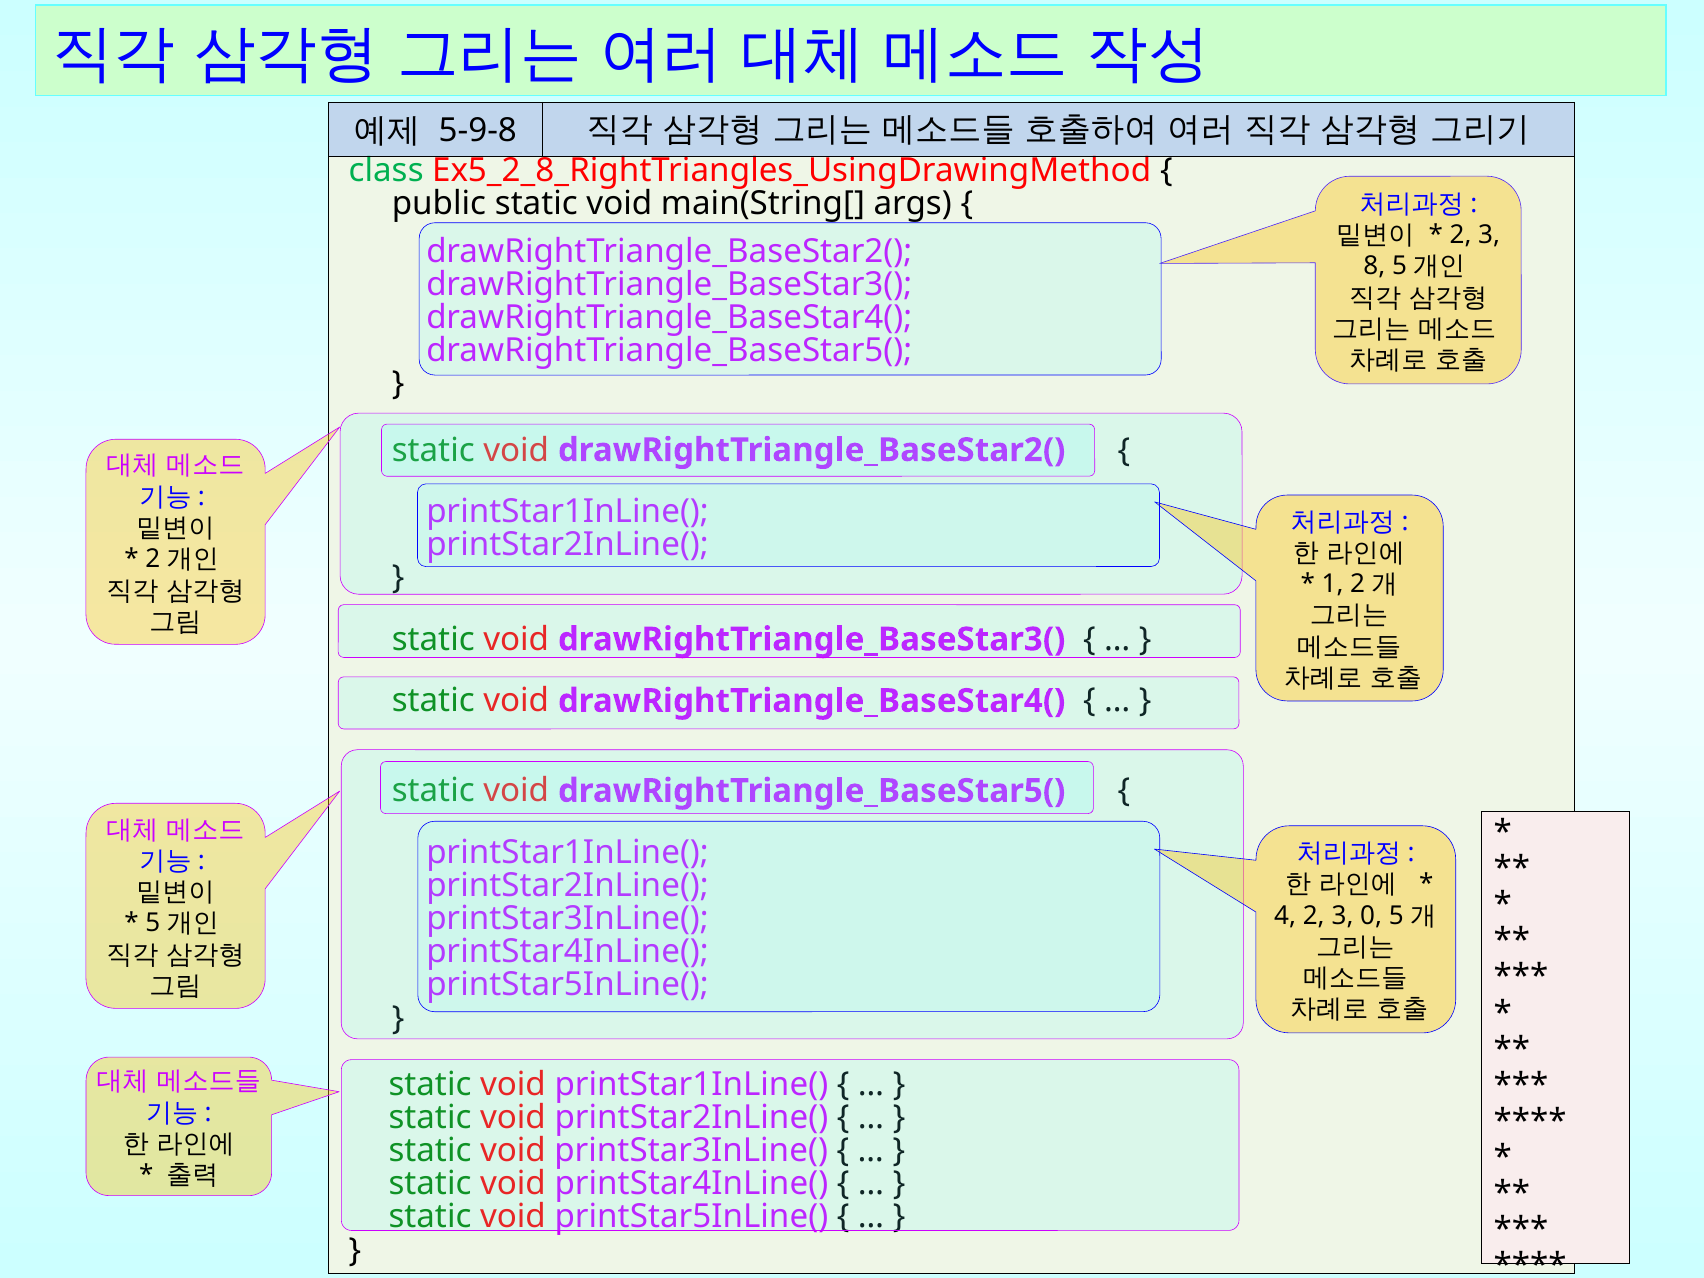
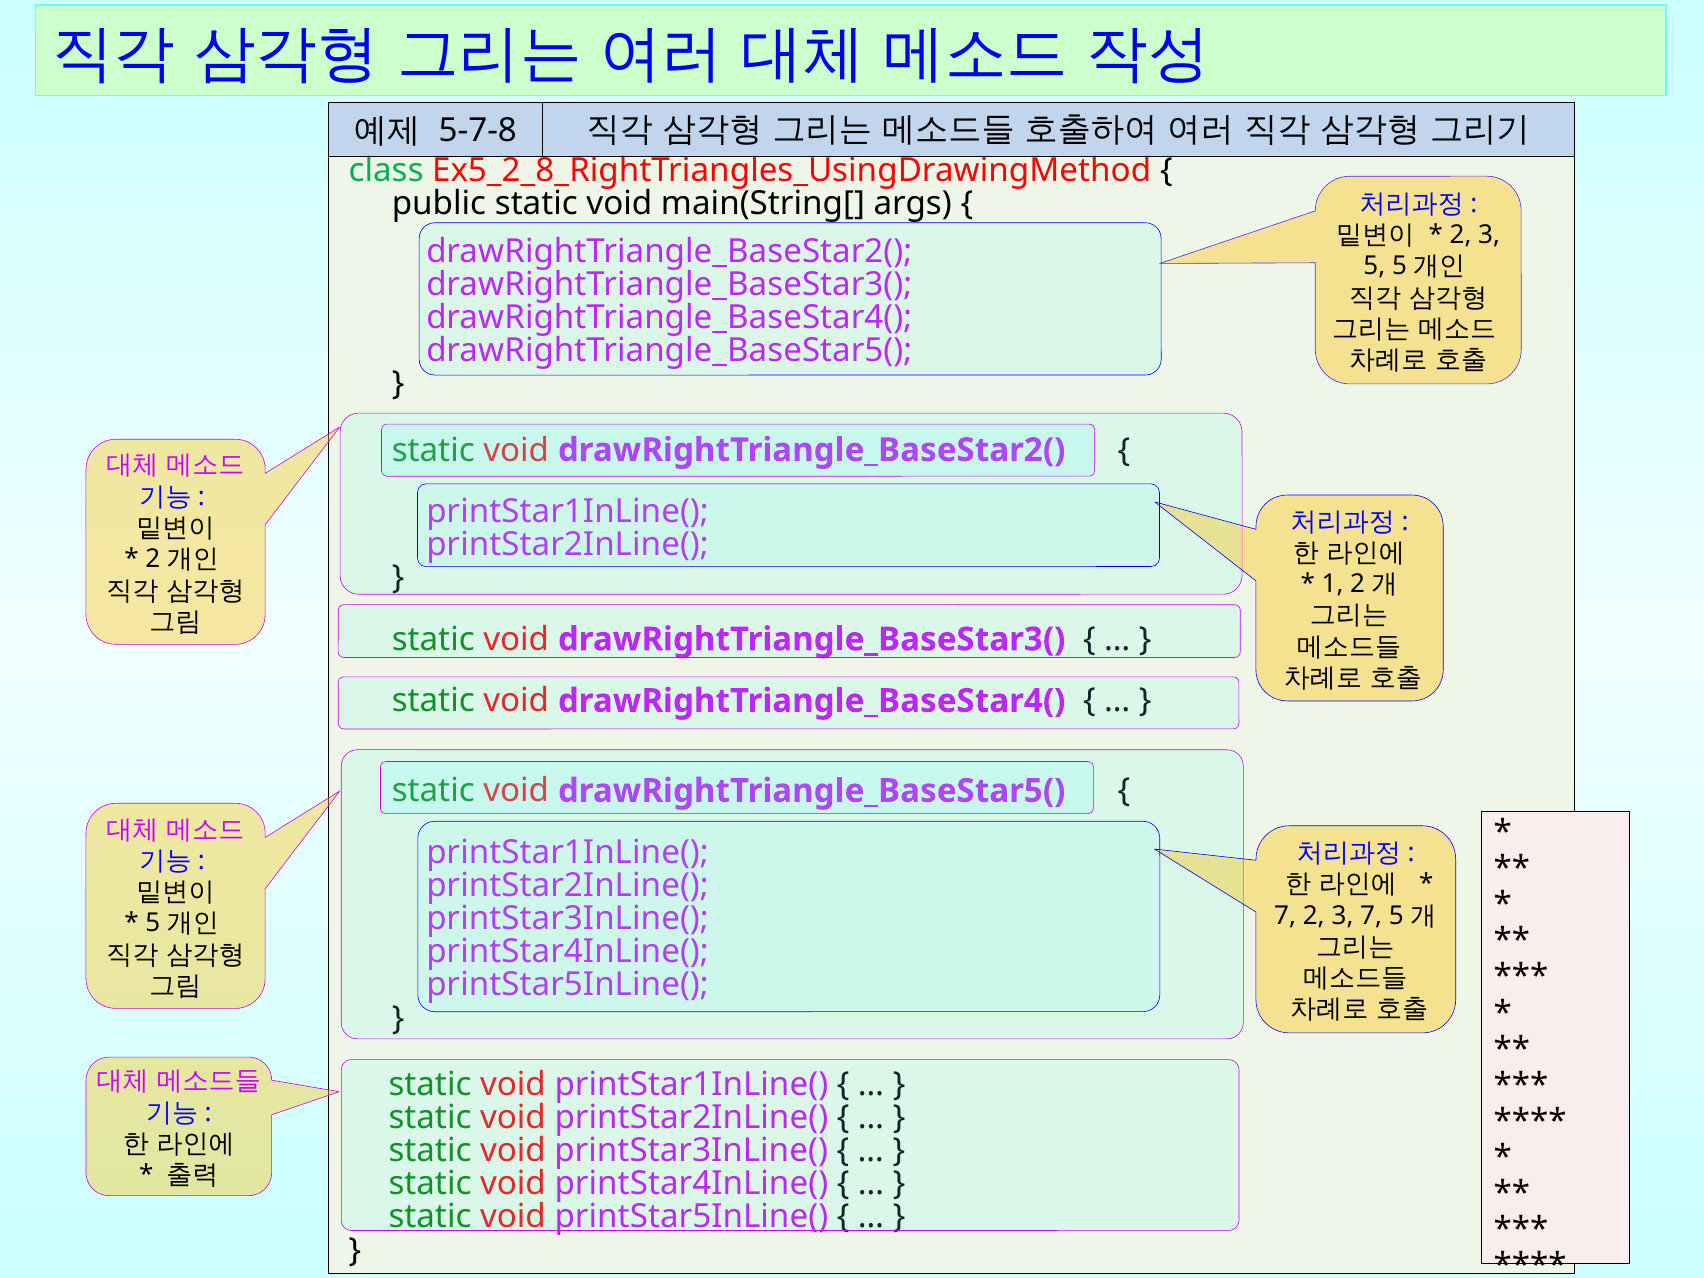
5-9-8: 5-9-8 -> 5-7-8 (478, 131)
8: 8 -> 5 (1374, 266)
4: 4 -> 7 (1285, 915)
3 0: 0 -> 7 (1371, 915)
